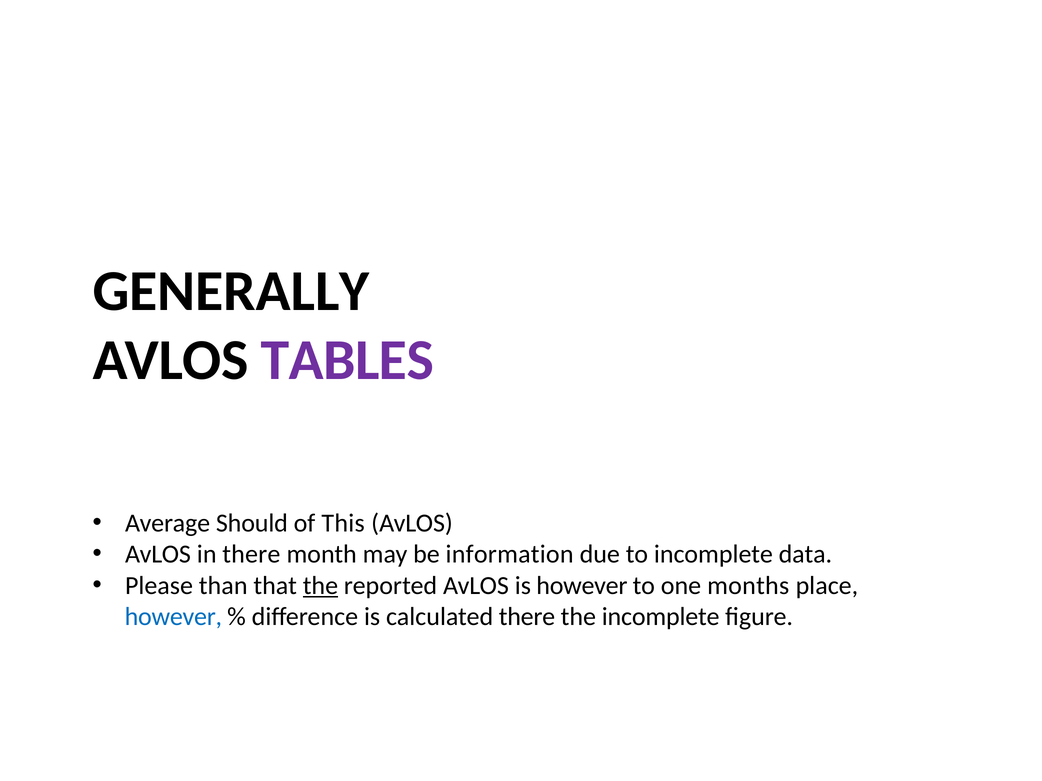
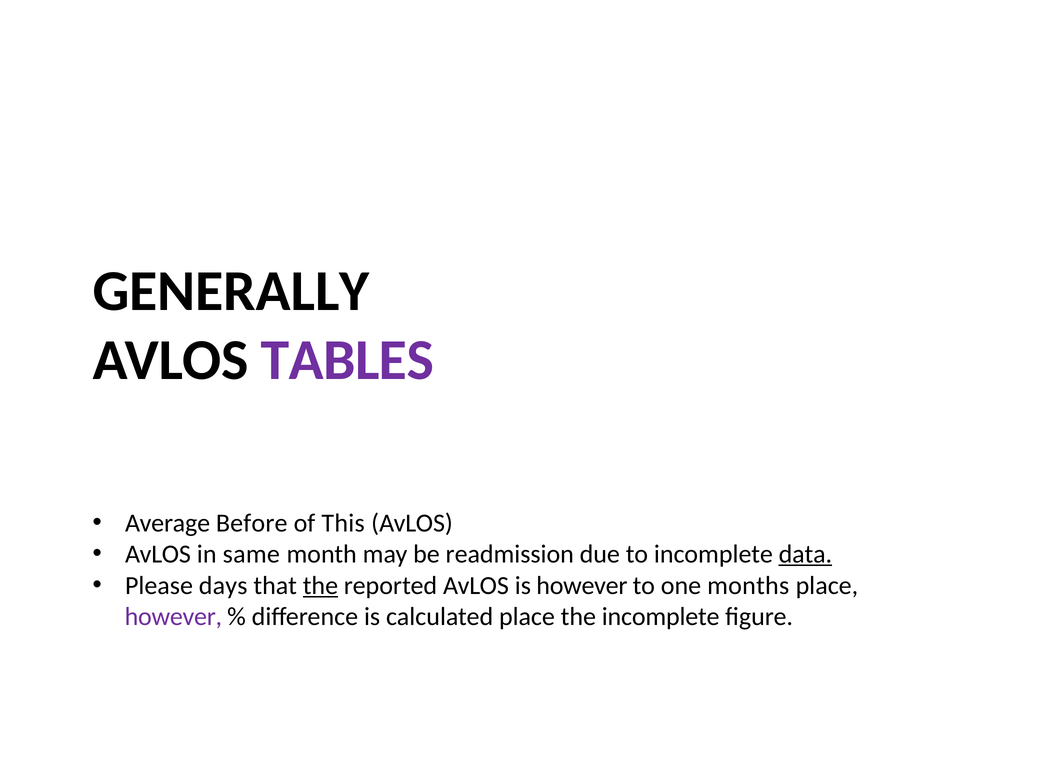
Should: Should -> Before (252, 523)
in there: there -> same (251, 555)
information: information -> readmission (510, 555)
data underline: none -> present (805, 555)
than: than -> days (223, 586)
however colour: blue -> purple (173, 617)
calculated there: there -> place (527, 617)
